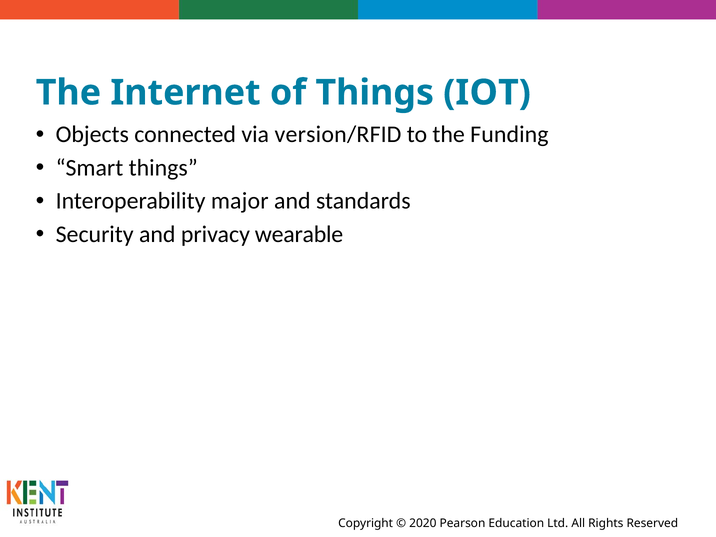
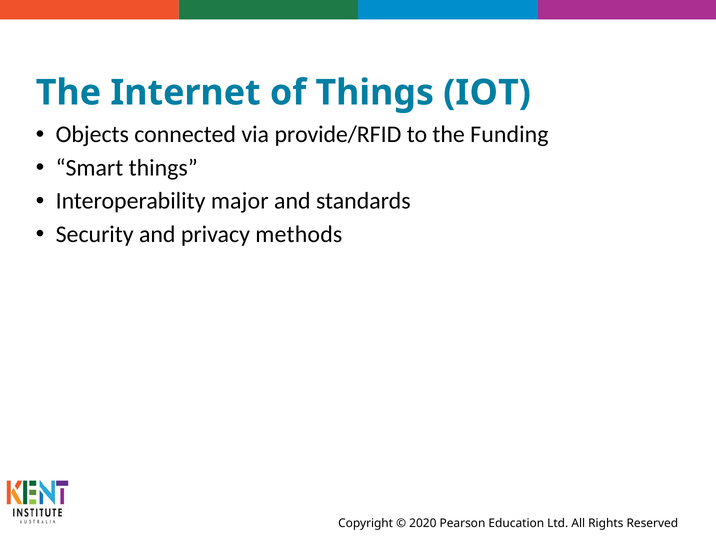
version/R: version/R -> provide/R (322, 135)
wearable: wearable -> methods (299, 234)
